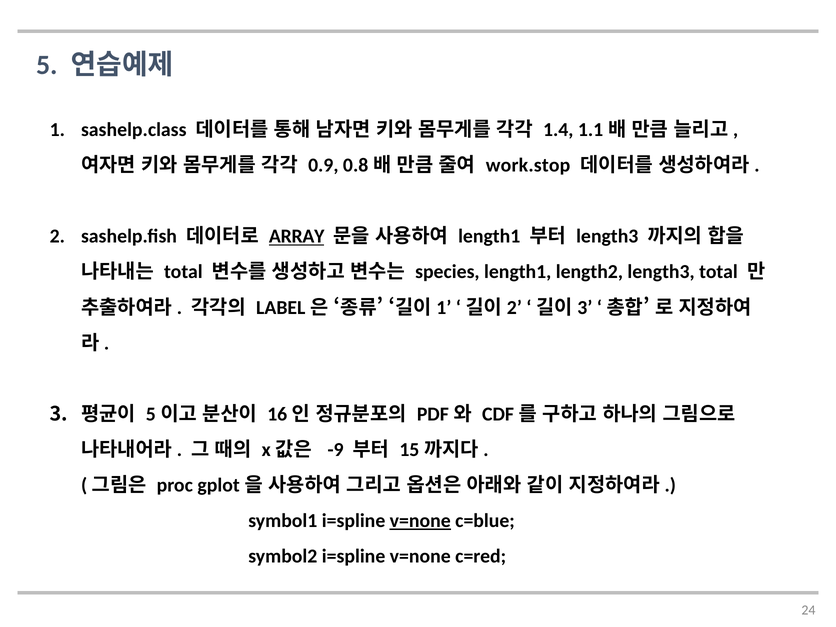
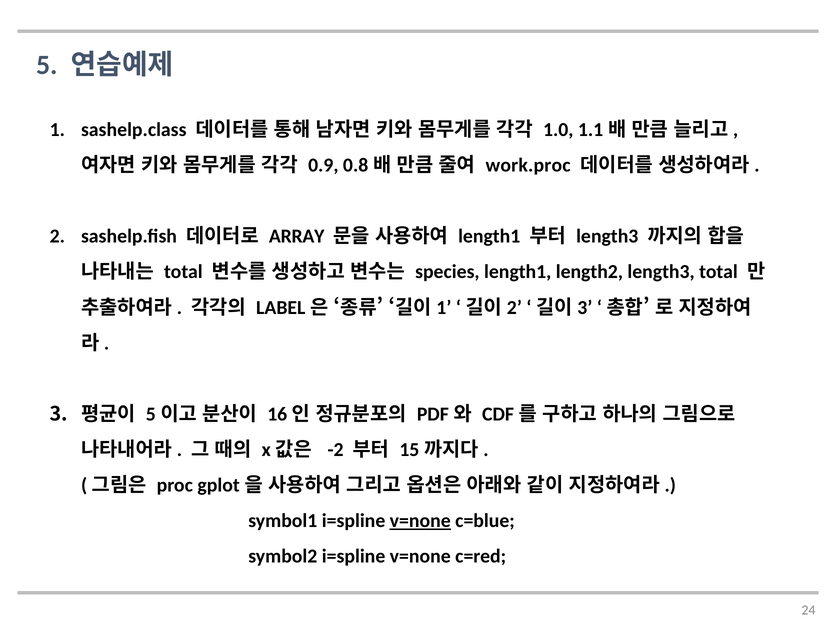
1.4: 1.4 -> 1.0 (558, 130)
work.stop: work.stop -> work.proc (528, 165)
ARRAY underline: present -> none (297, 236)
-9: -9 -> -2 (336, 450)
